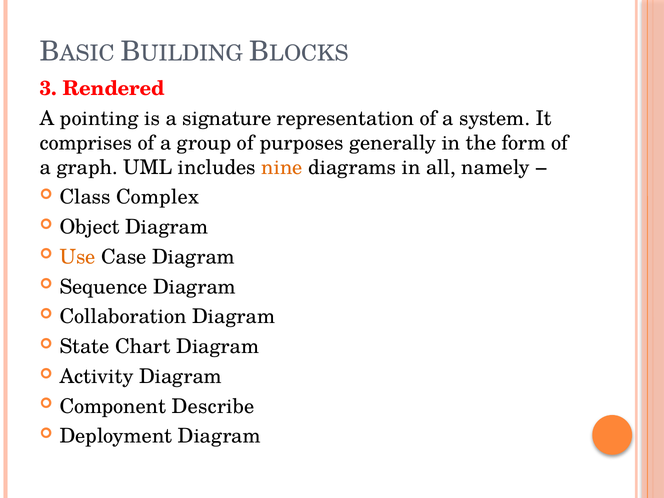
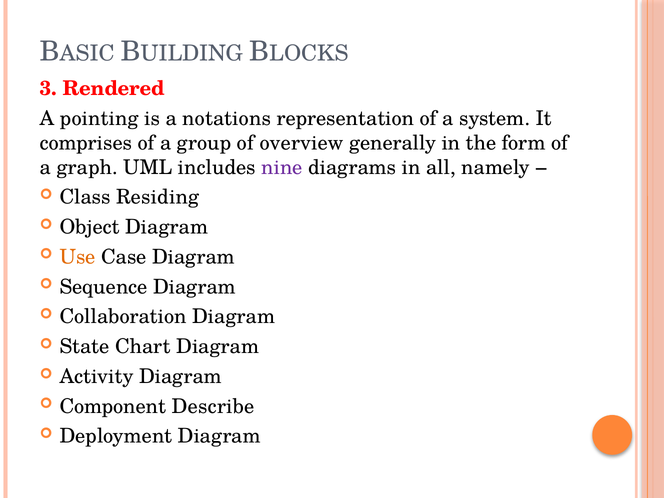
signature: signature -> notations (227, 119)
purposes: purposes -> overview (302, 143)
nine colour: orange -> purple (282, 167)
Complex: Complex -> Residing (158, 197)
